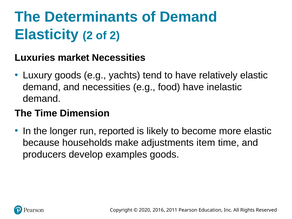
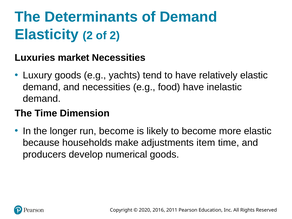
run reported: reported -> become (117, 131)
examples: examples -> numerical (126, 154)
